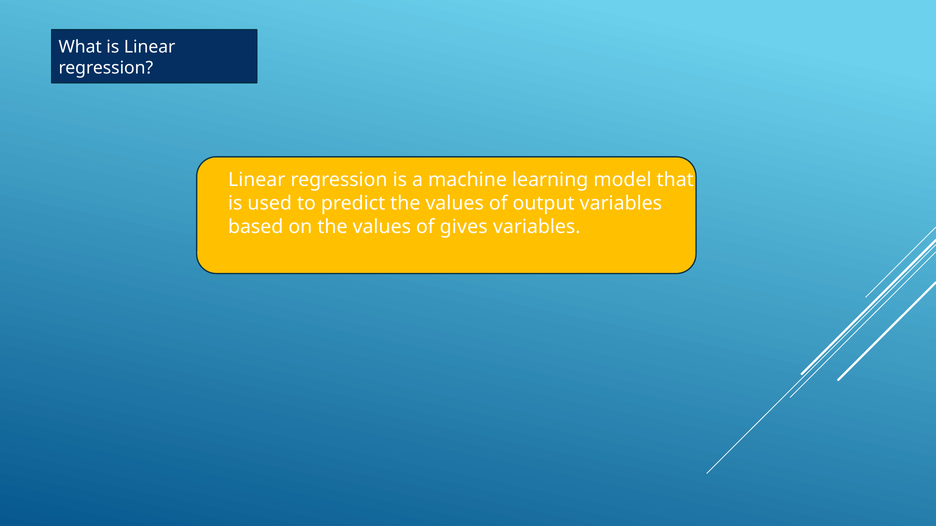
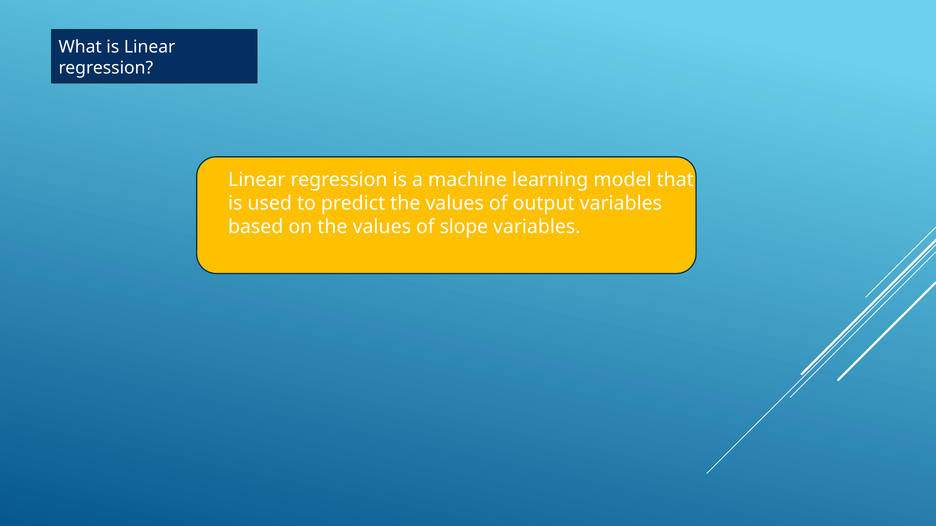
gives: gives -> slope (464, 227)
